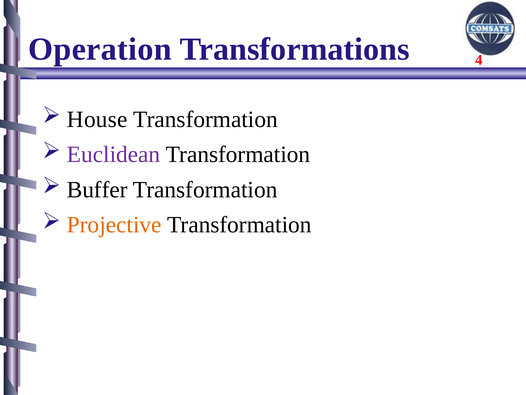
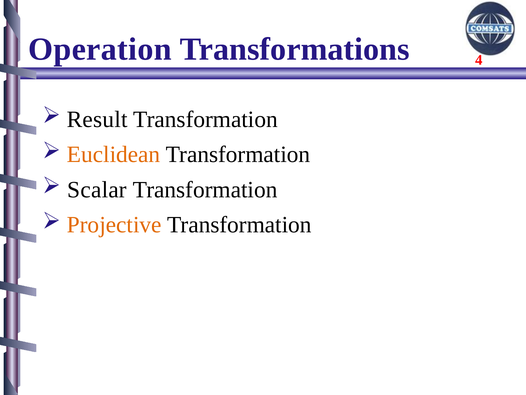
House: House -> Result (97, 119)
Euclidean colour: purple -> orange (114, 154)
Buffer: Buffer -> Scalar (97, 189)
